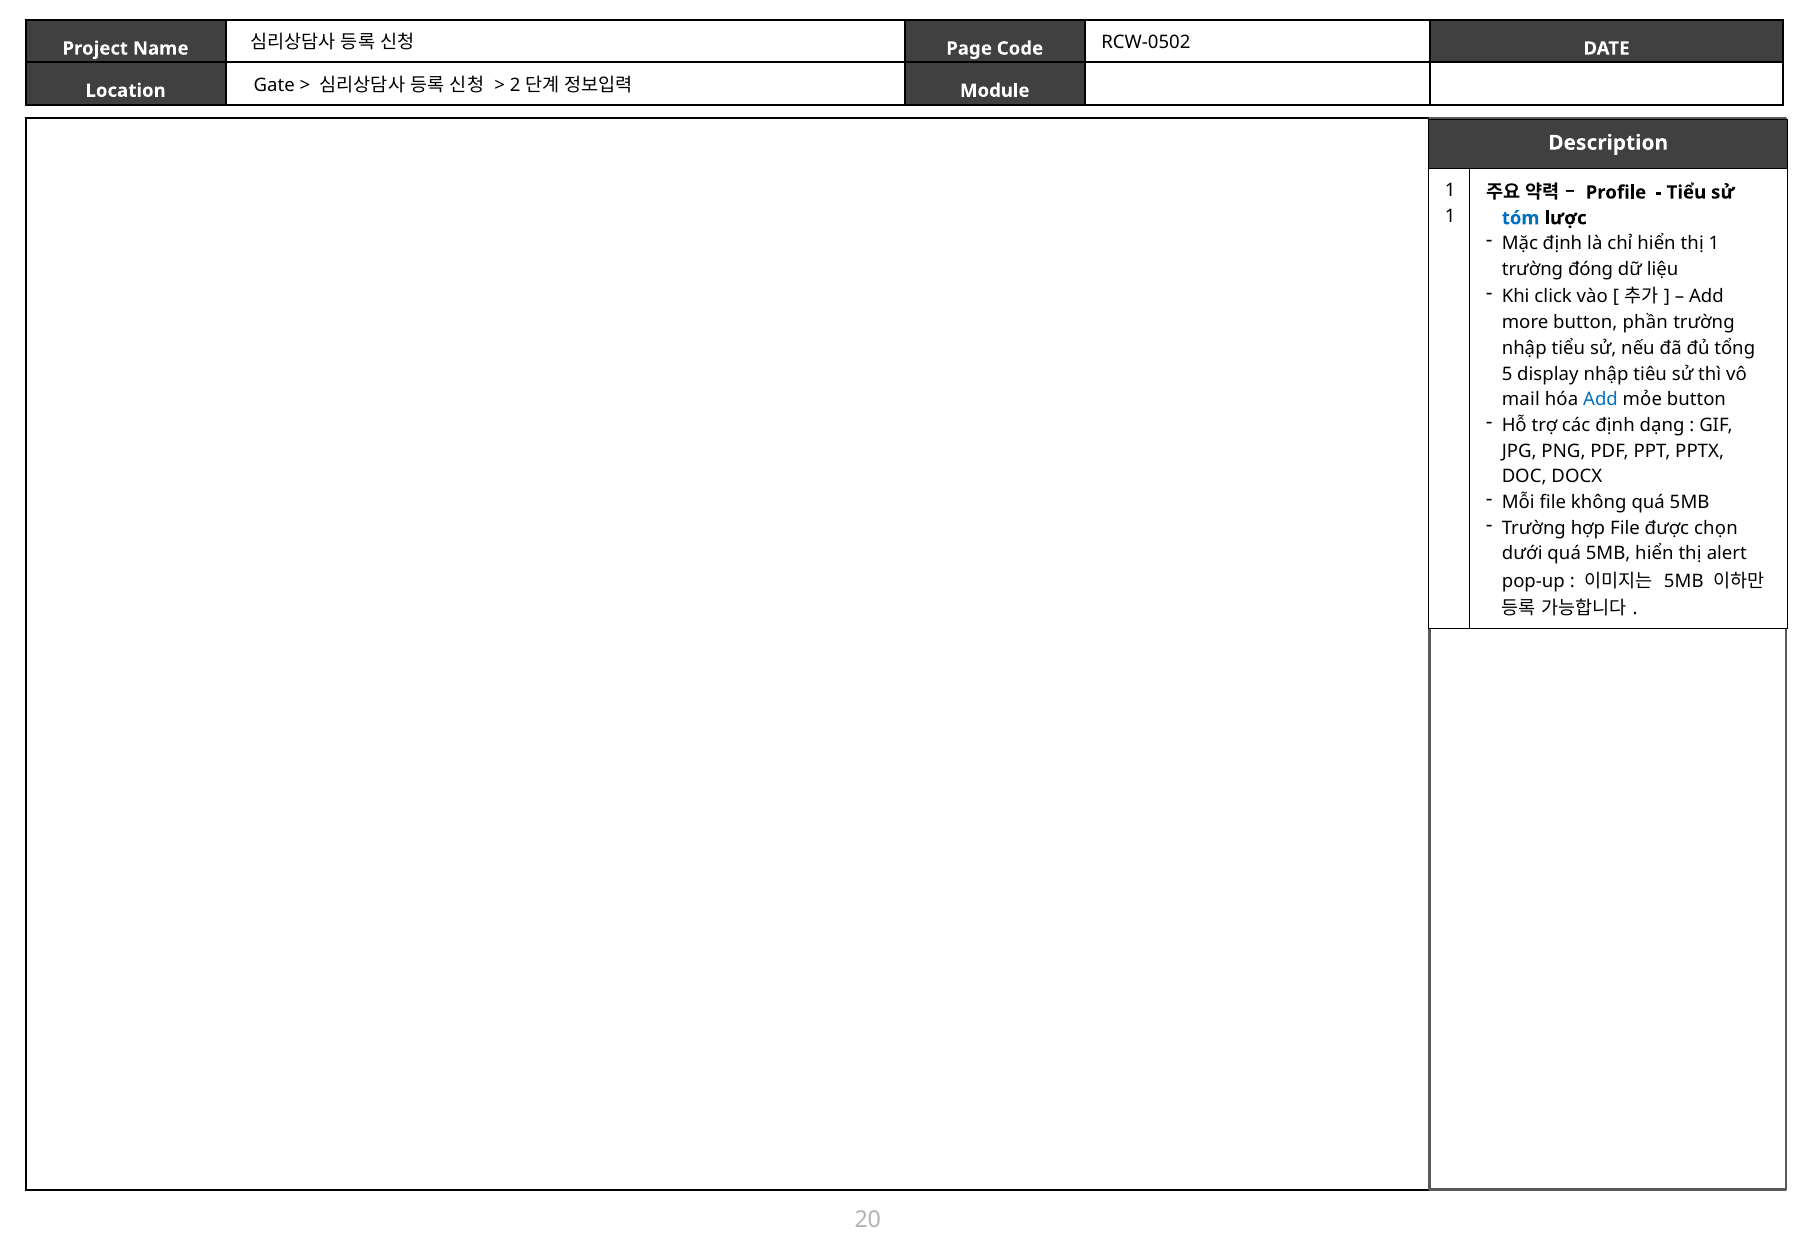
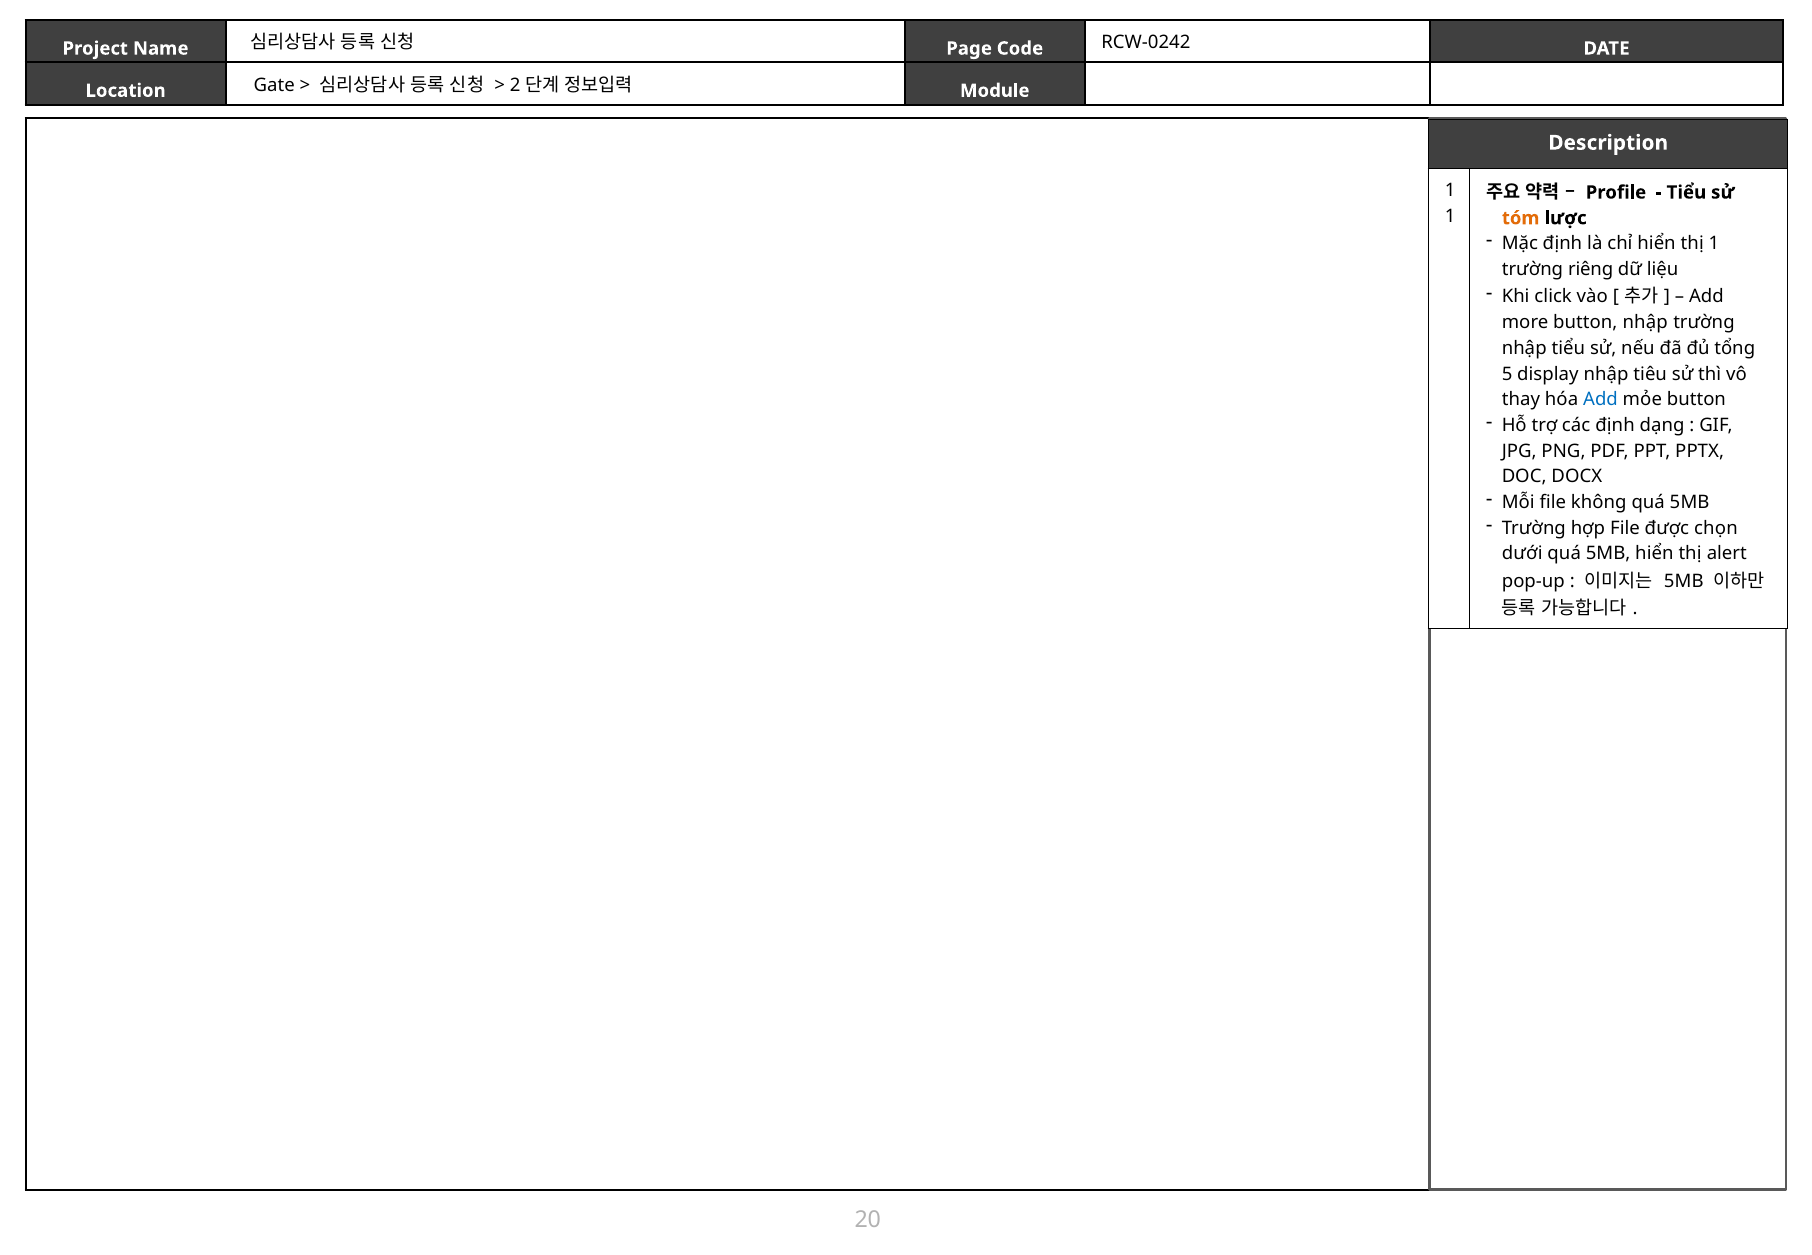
RCW-0502: RCW-0502 -> RCW-0242 (1146, 42)
tóm colour: blue -> orange (1521, 218)
đóng: đóng -> riêng (1591, 269)
button phần: phần -> nhập (1645, 322)
mail: mail -> thay (1521, 399)
